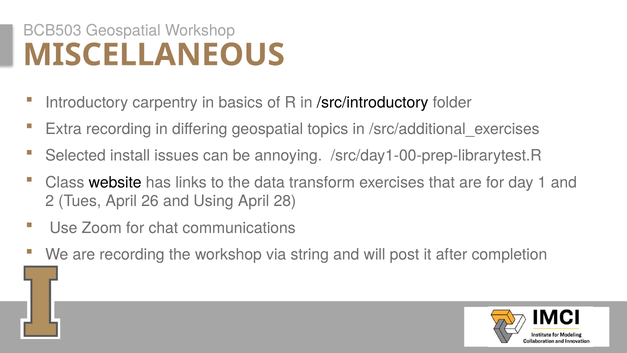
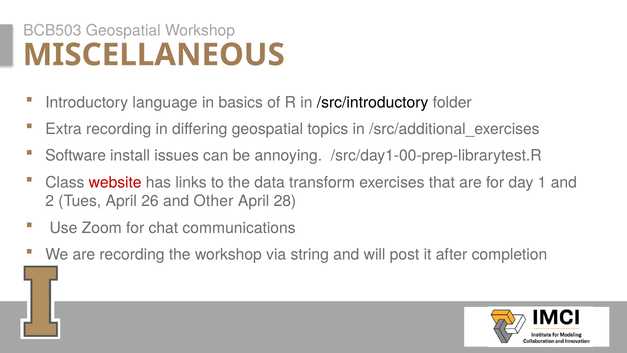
carpentry: carpentry -> language (165, 102)
Selected: Selected -> Software (76, 156)
website colour: black -> red (115, 182)
Using: Using -> Other (213, 201)
